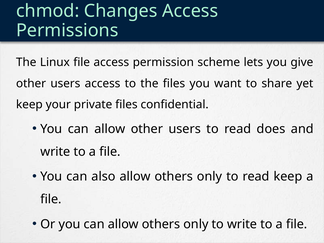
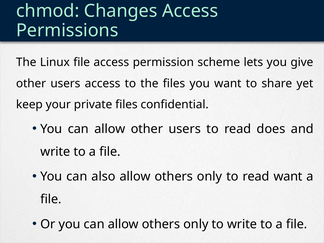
read keep: keep -> want (288, 177)
